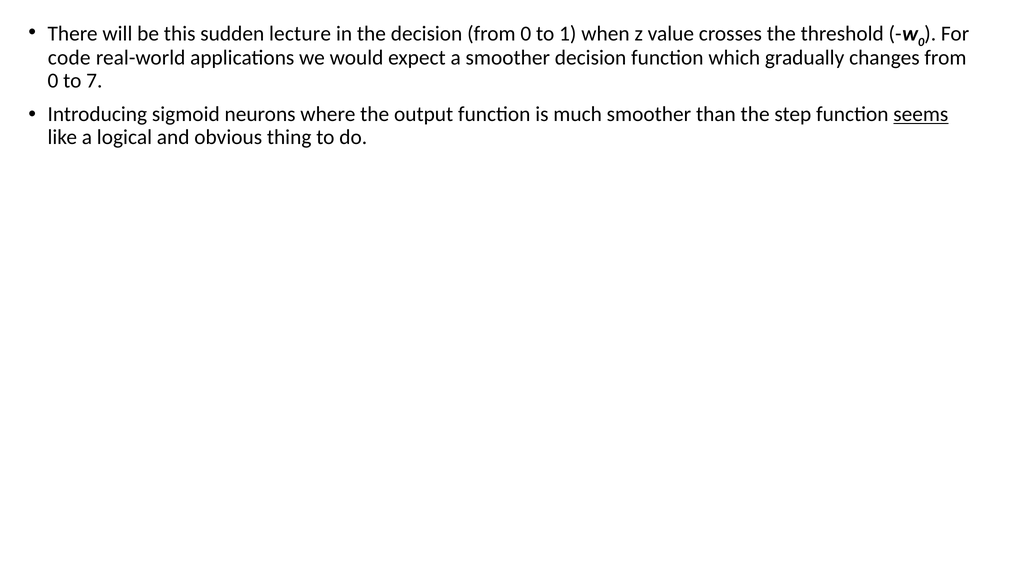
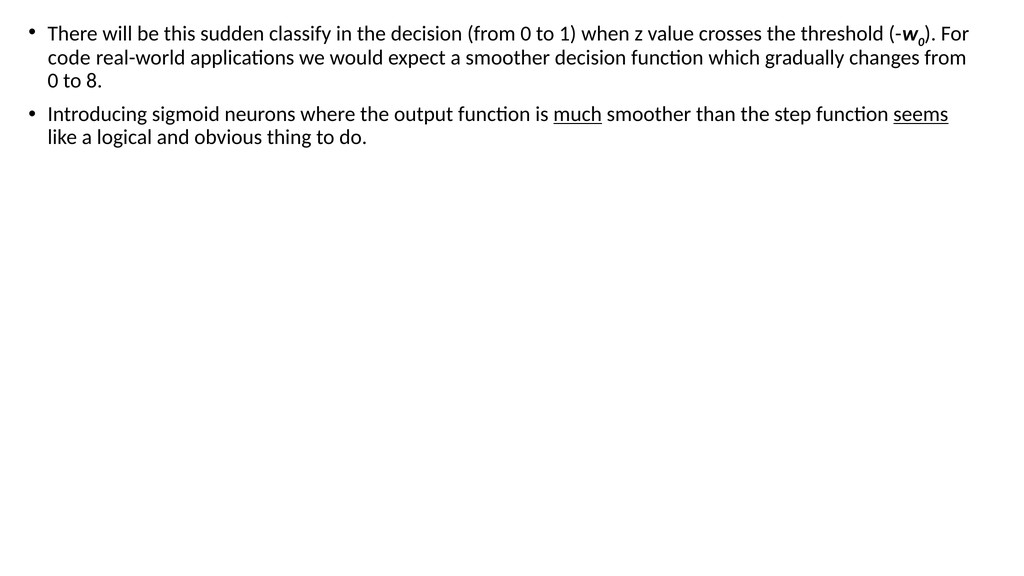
lecture: lecture -> classify (300, 34)
7: 7 -> 8 (94, 81)
much underline: none -> present (578, 114)
